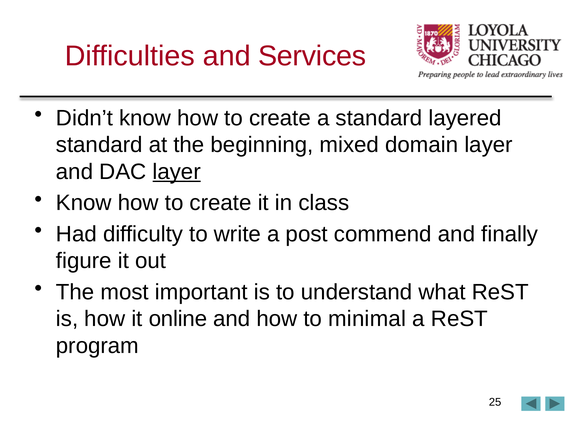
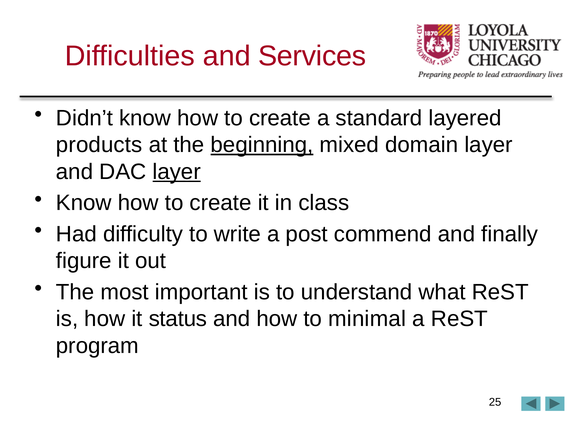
standard: standard -> products (99, 145)
beginning underline: none -> present (262, 145)
online: online -> status (178, 319)
